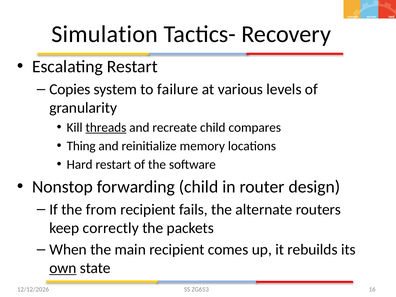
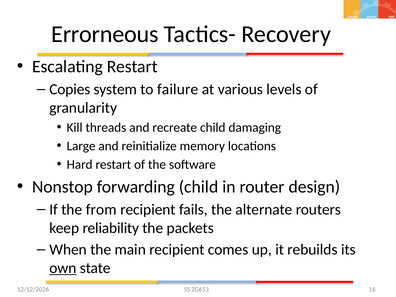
Simulation: Simulation -> Errorneous (105, 34)
threads underline: present -> none (106, 127)
compares: compares -> damaging (255, 127)
Thing: Thing -> Large (81, 146)
correctly: correctly -> reliability (111, 228)
